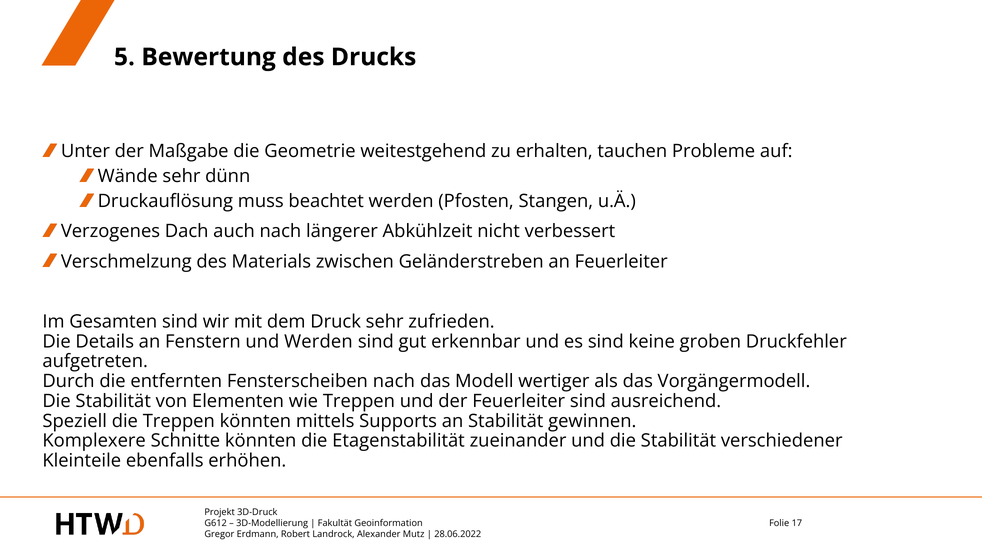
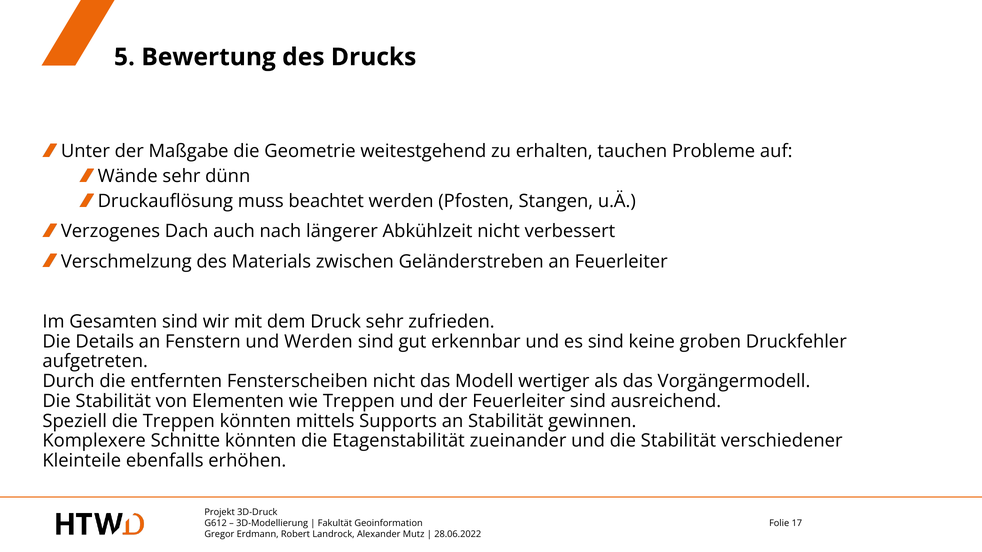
Fensterscheiben nach: nach -> nicht (394, 382)
